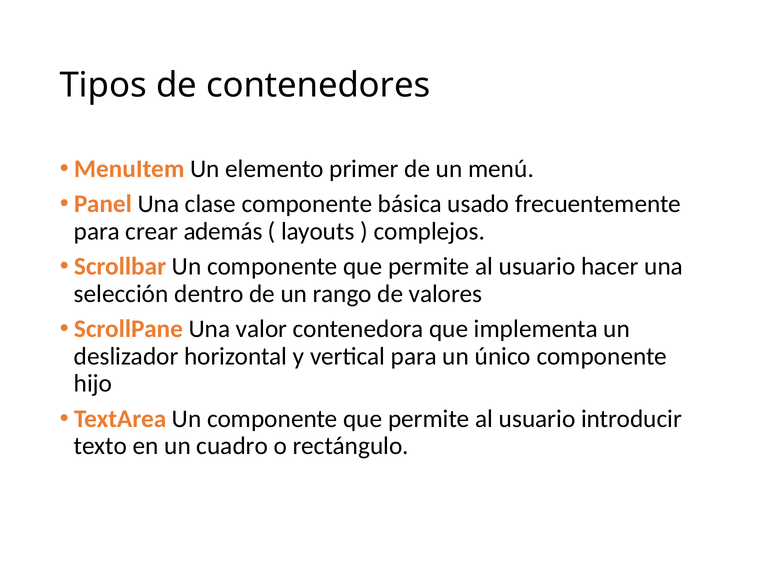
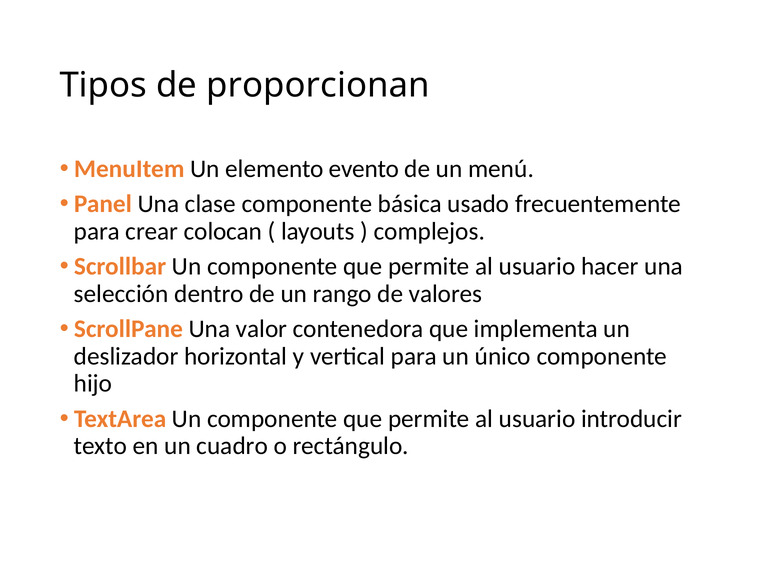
contenedores: contenedores -> proporcionan (318, 85)
primer: primer -> evento (364, 169)
además: además -> colocan (223, 231)
